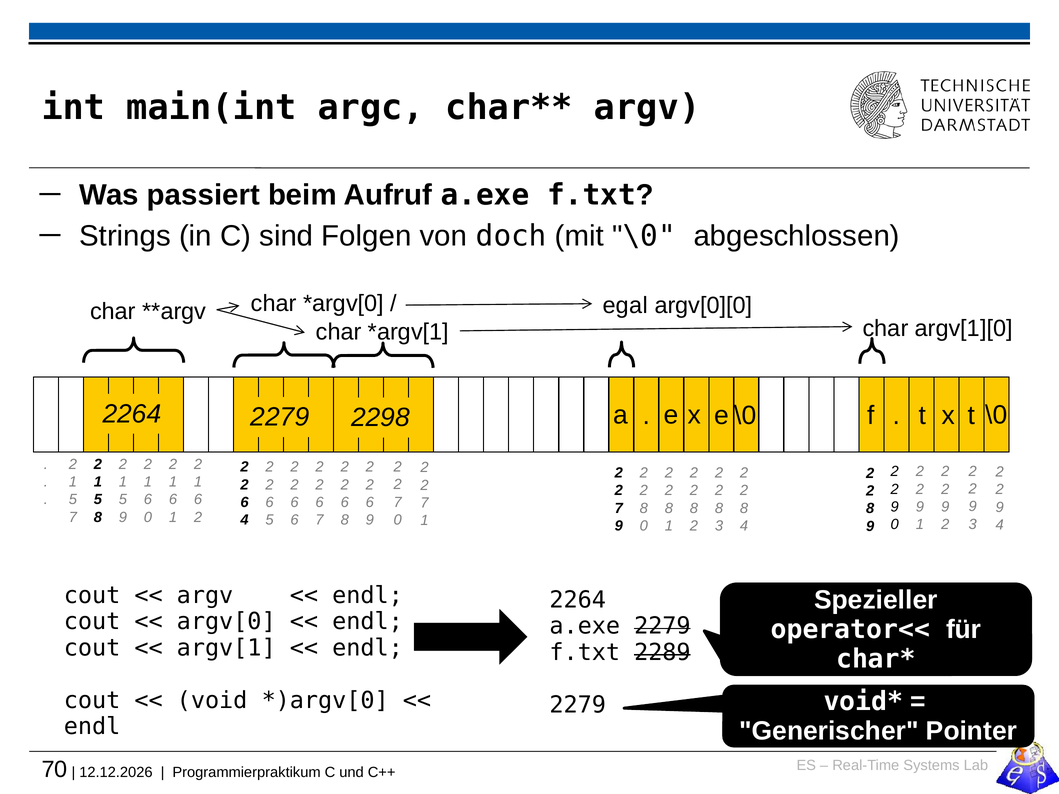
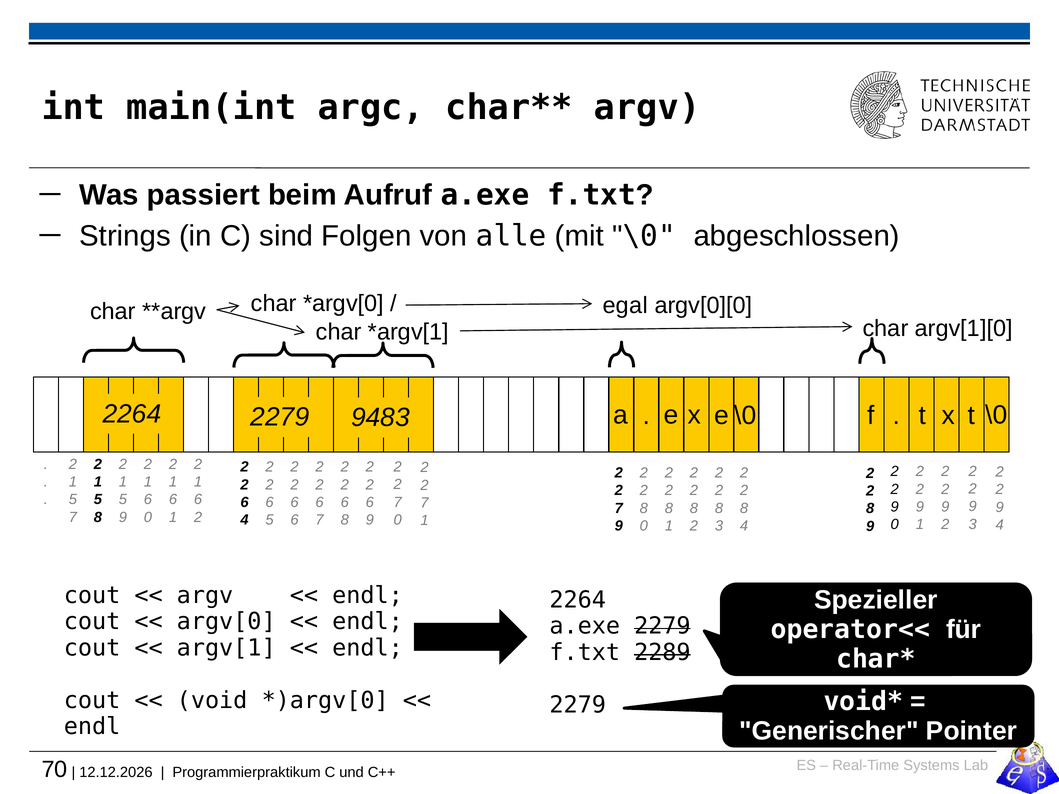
doch: doch -> alle (511, 236)
2298: 2298 -> 9483 (380, 418)
